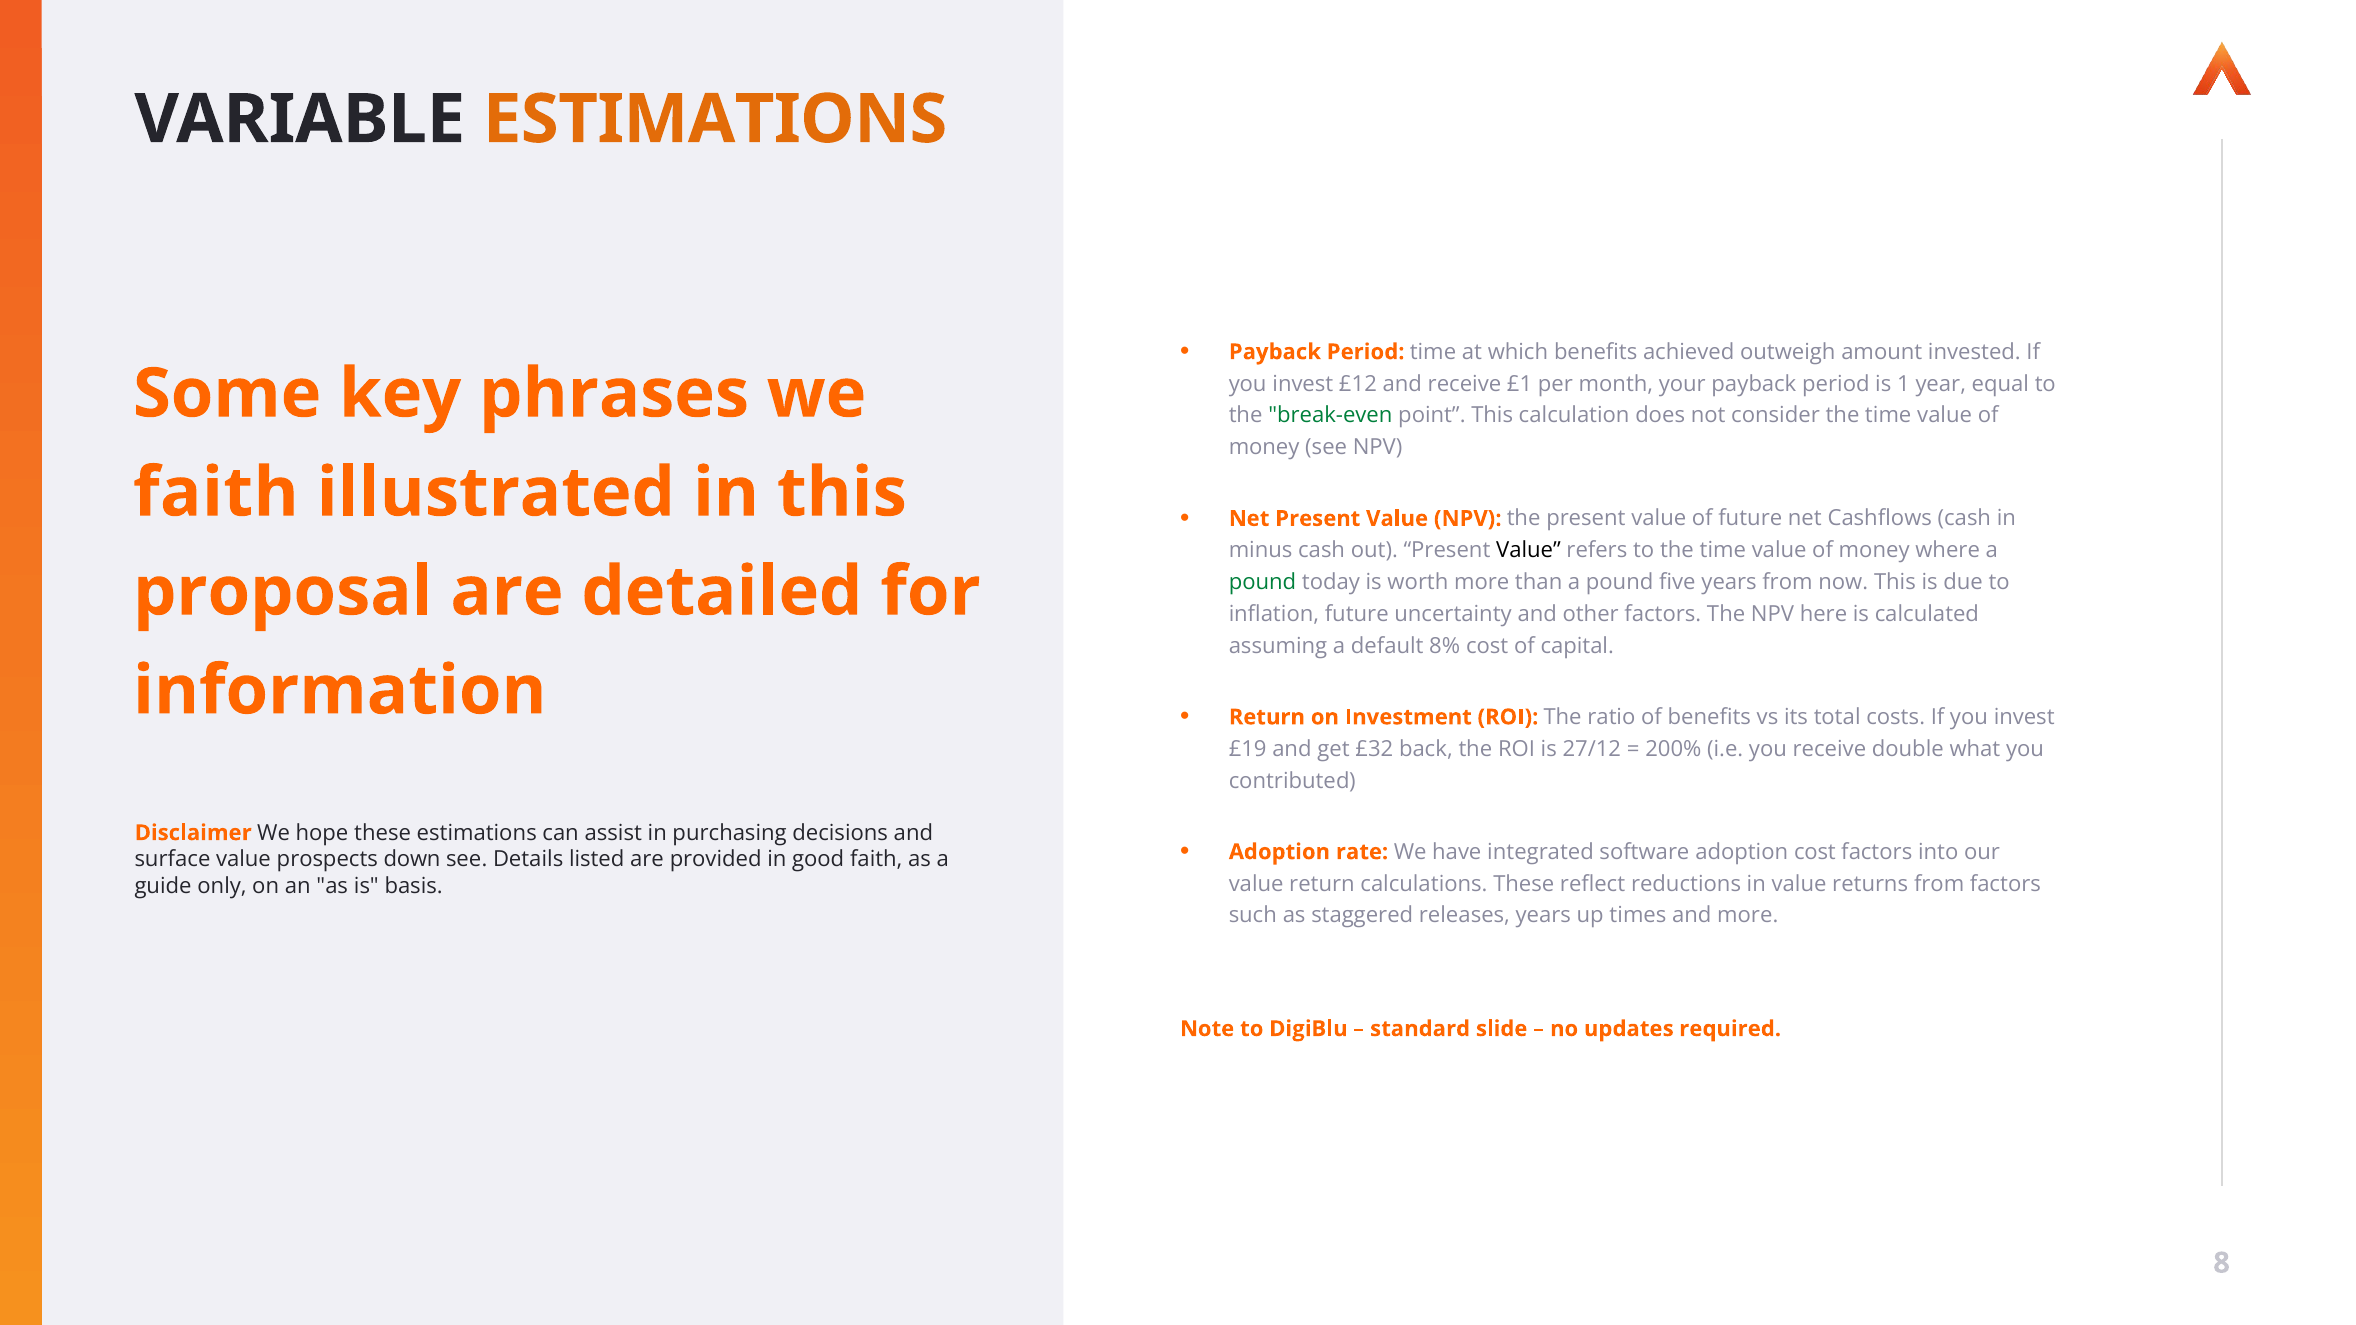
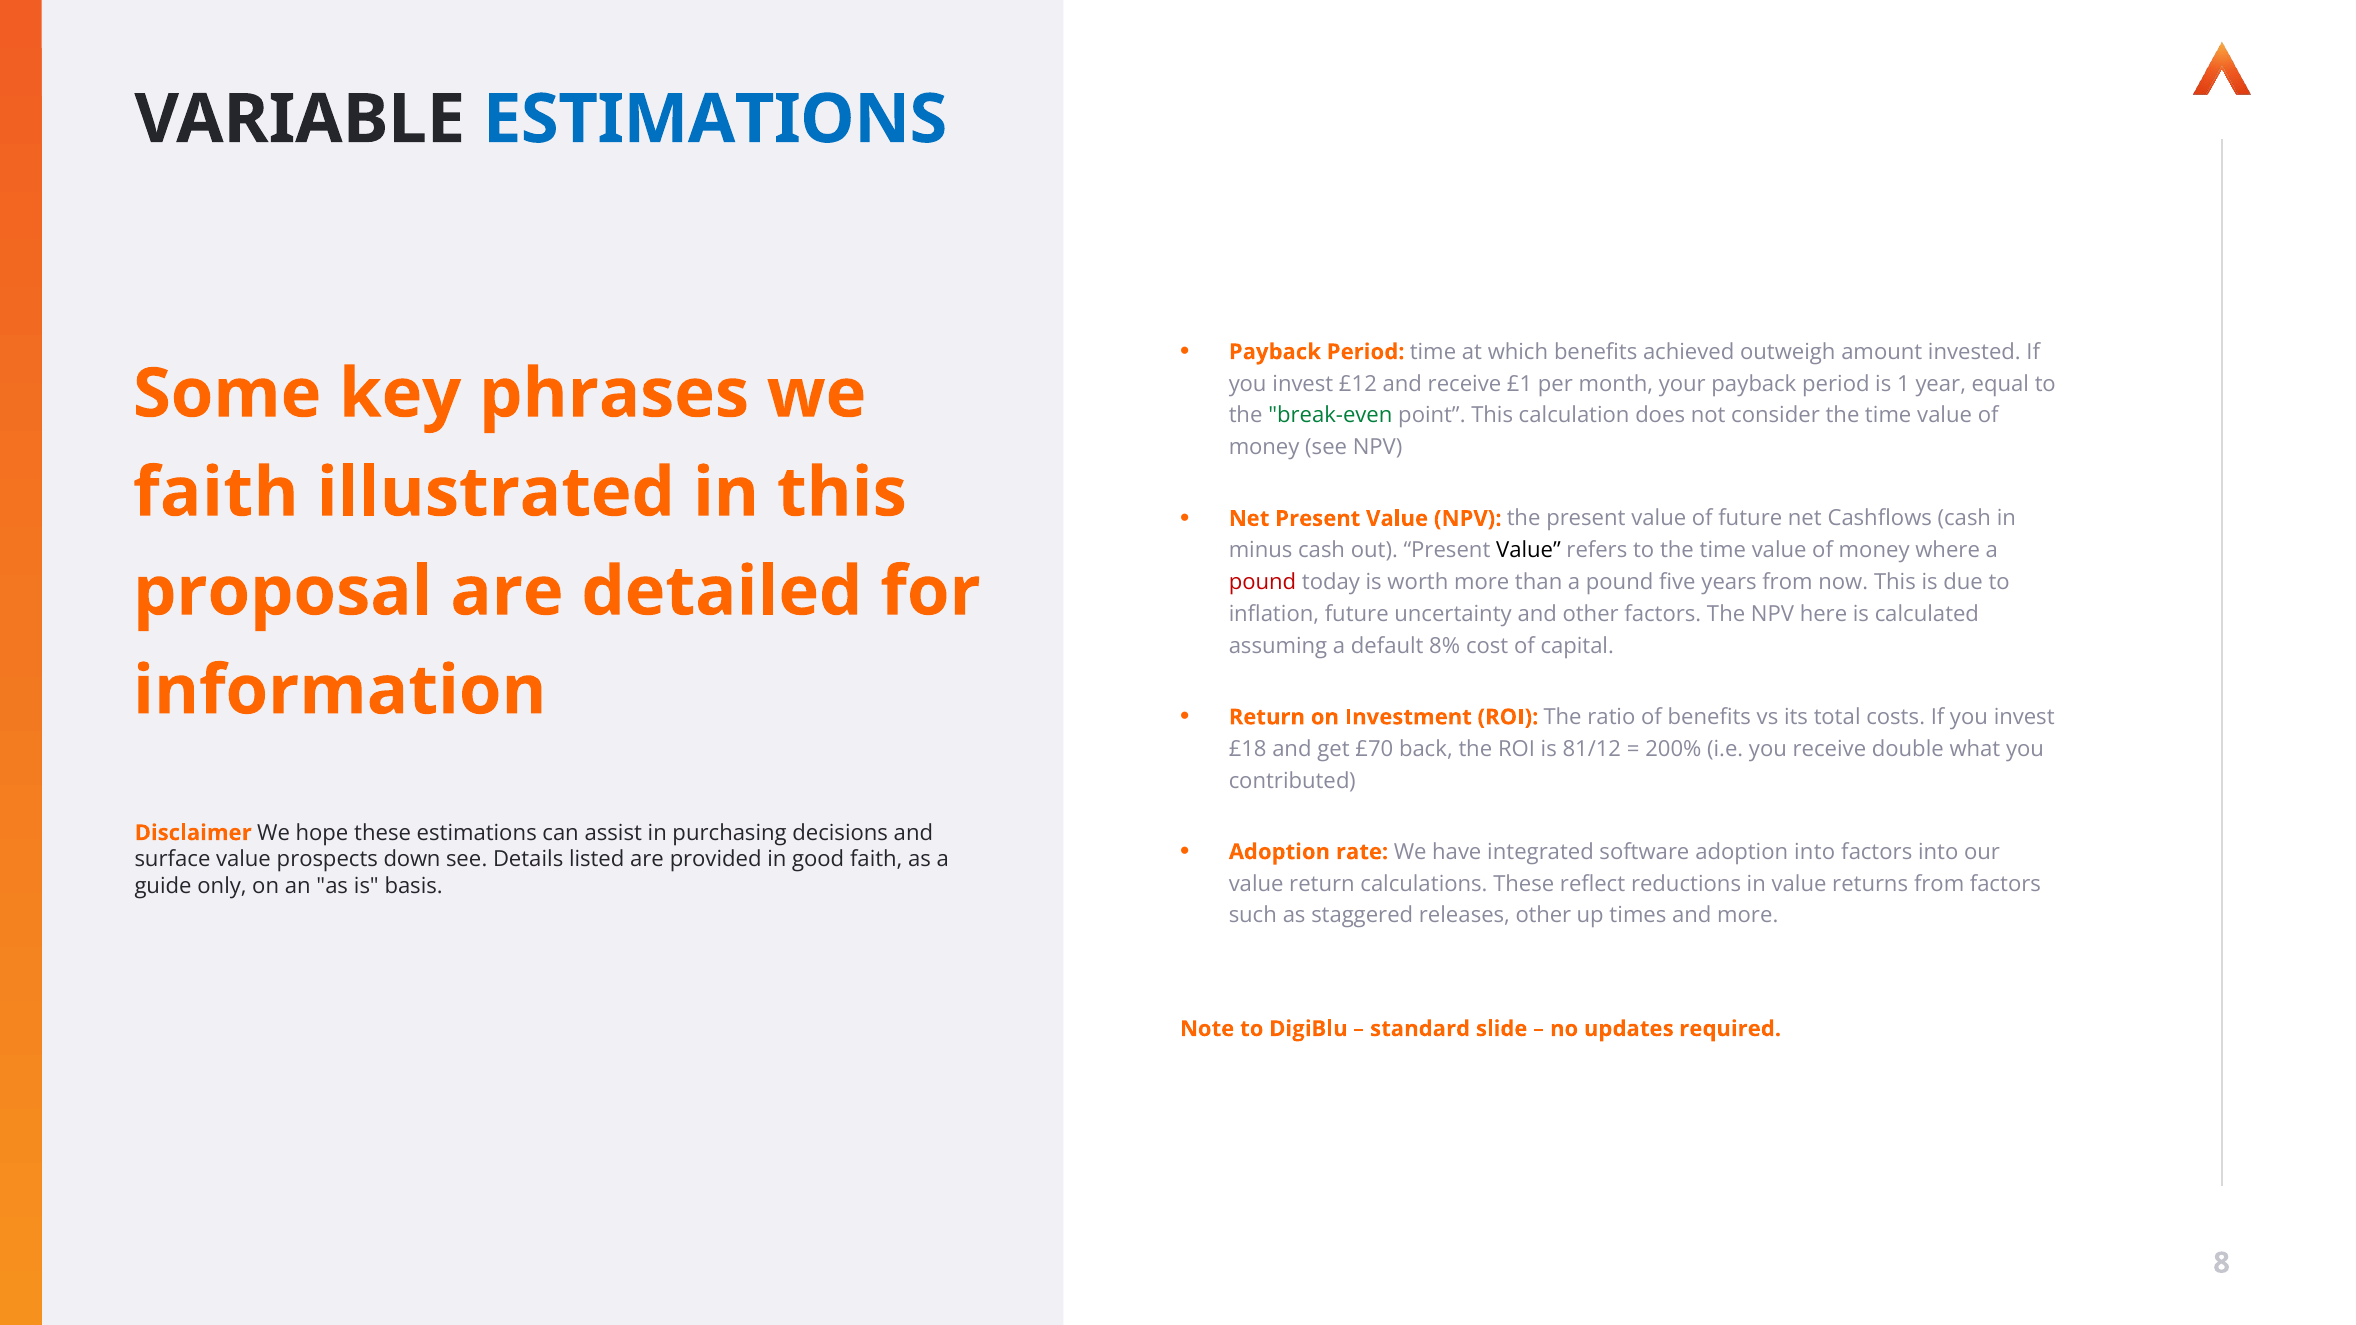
ESTIMATIONS colour: orange -> blue (715, 120)
pound colour: green -> red (1262, 582)
£19: £19 -> £18 (1248, 749)
£32: £32 -> £70 (1374, 749)
27/12: 27/12 -> 81/12 (1592, 749)
adoption cost: cost -> into (1815, 852)
releases years: years -> other (1543, 916)
